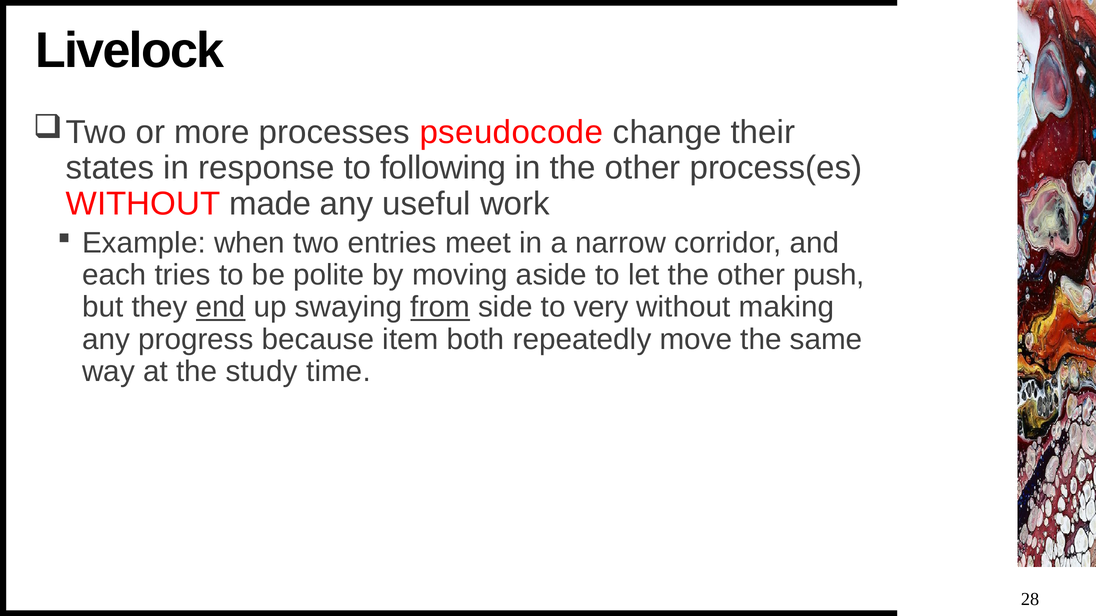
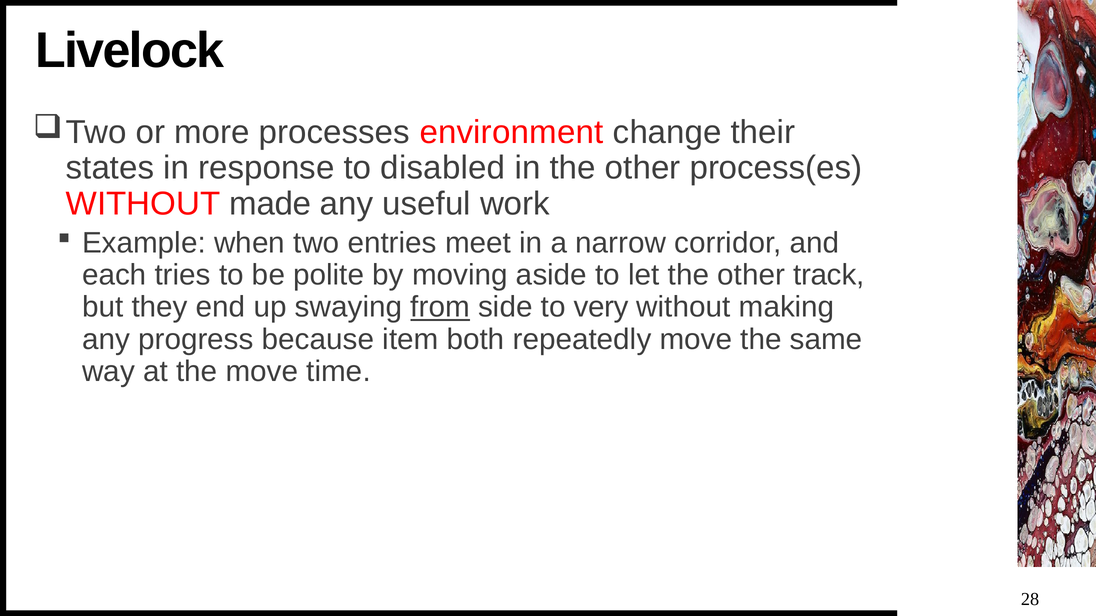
pseudocode: pseudocode -> environment (511, 132)
following: following -> disabled (443, 168)
push: push -> track (829, 275)
end underline: present -> none (221, 307)
the study: study -> move (262, 372)
